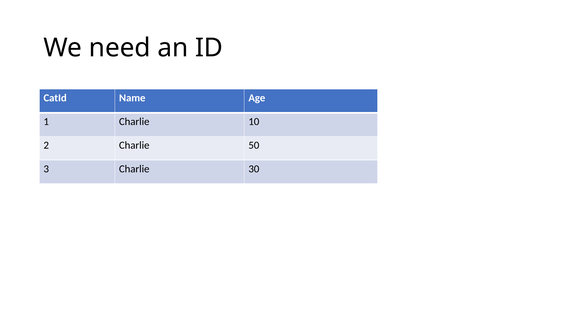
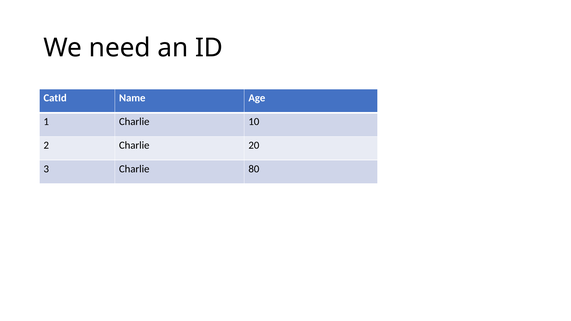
50: 50 -> 20 (254, 145)
30: 30 -> 80 (254, 169)
